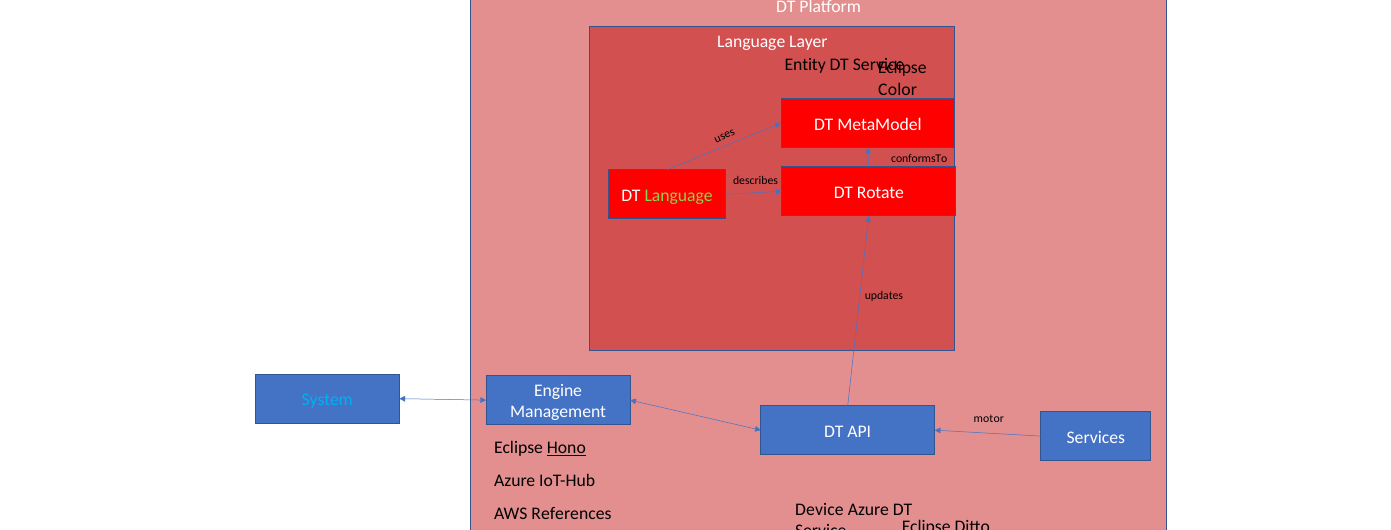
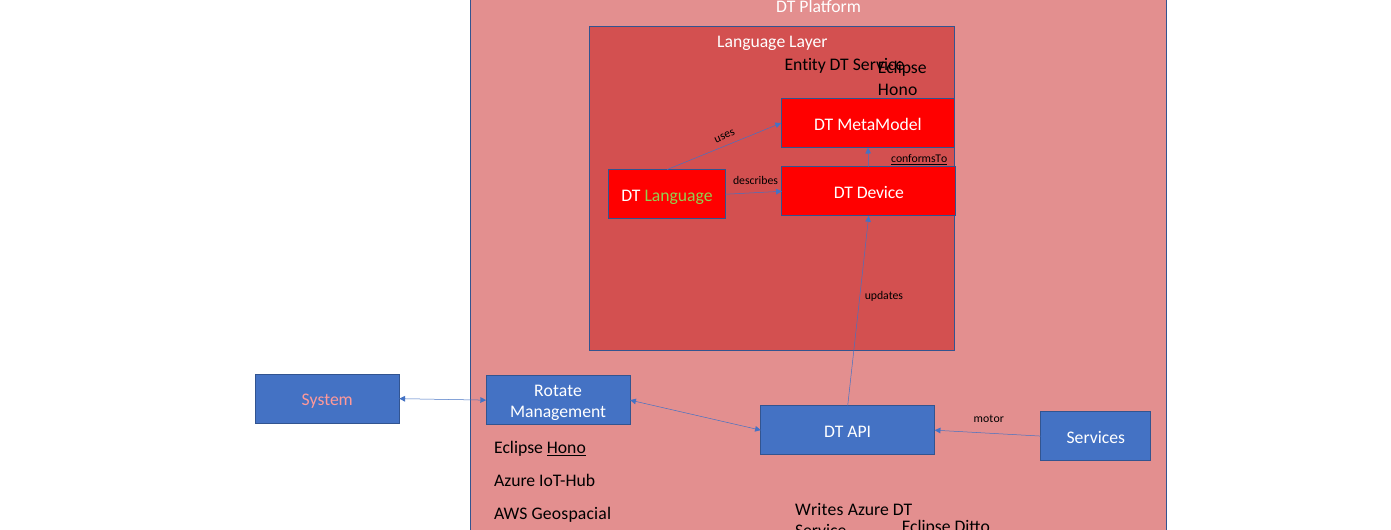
Color: Color -> Hono (898, 89)
conformsTo underline: none -> present (919, 159)
Rotate: Rotate -> Device (880, 193)
Engine: Engine -> Rotate (558, 391)
System colour: light blue -> pink (327, 400)
Device: Device -> Writes (819, 509)
References: References -> Geospacial (571, 513)
